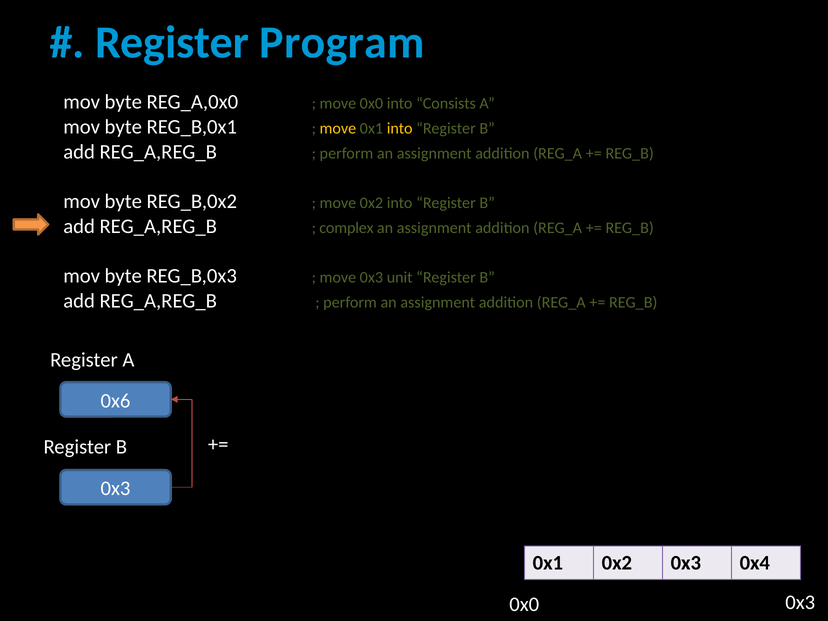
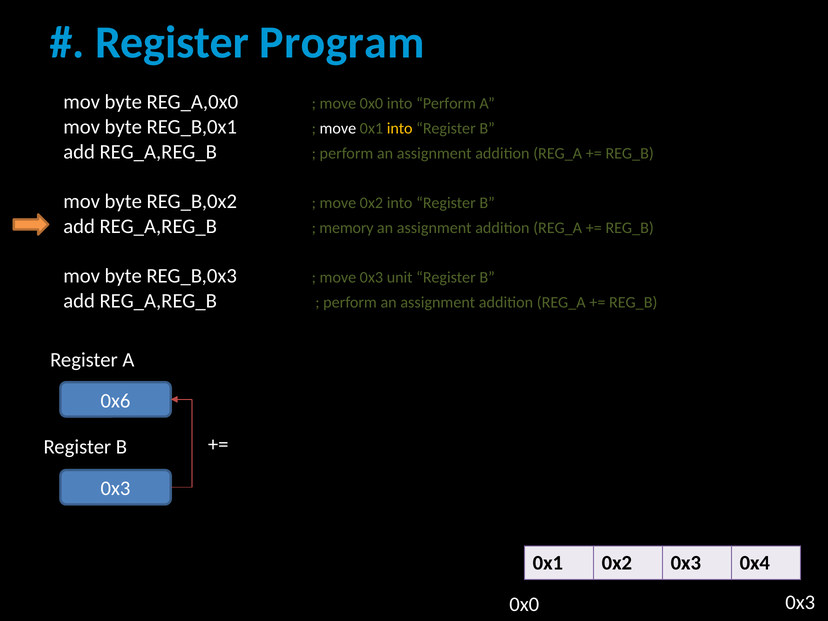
into Consists: Consists -> Perform (446, 104)
move colour: yellow -> white (338, 128)
complex: complex -> memory (346, 228)
